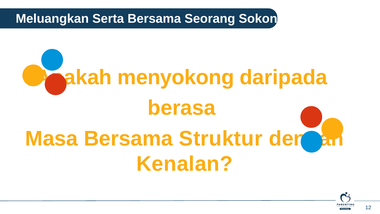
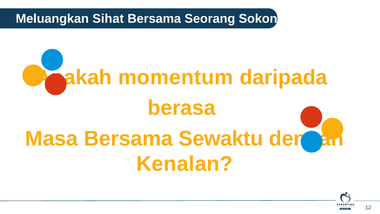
Serta: Serta -> Sihat (108, 19)
menyokong: menyokong -> momentum (176, 77)
Struktur: Struktur -> Sewaktu (221, 138)
